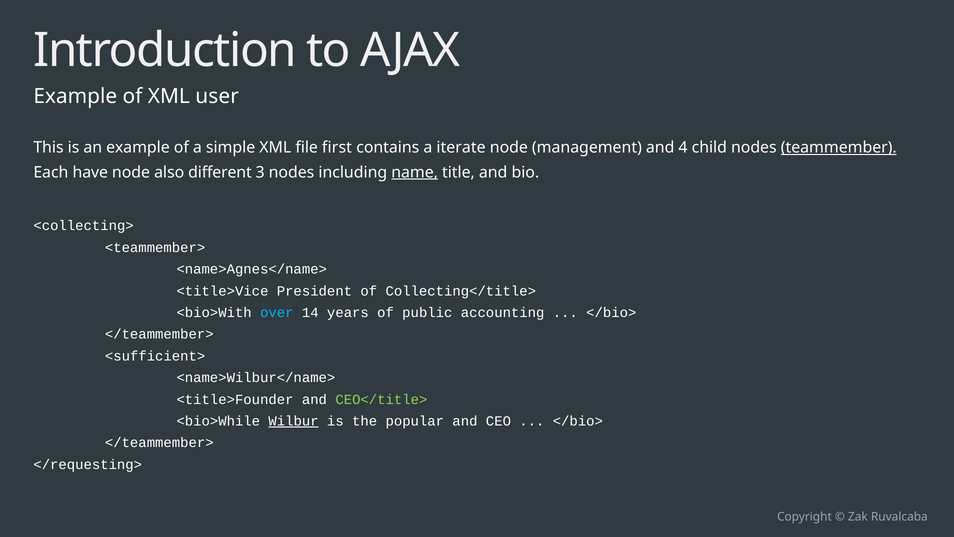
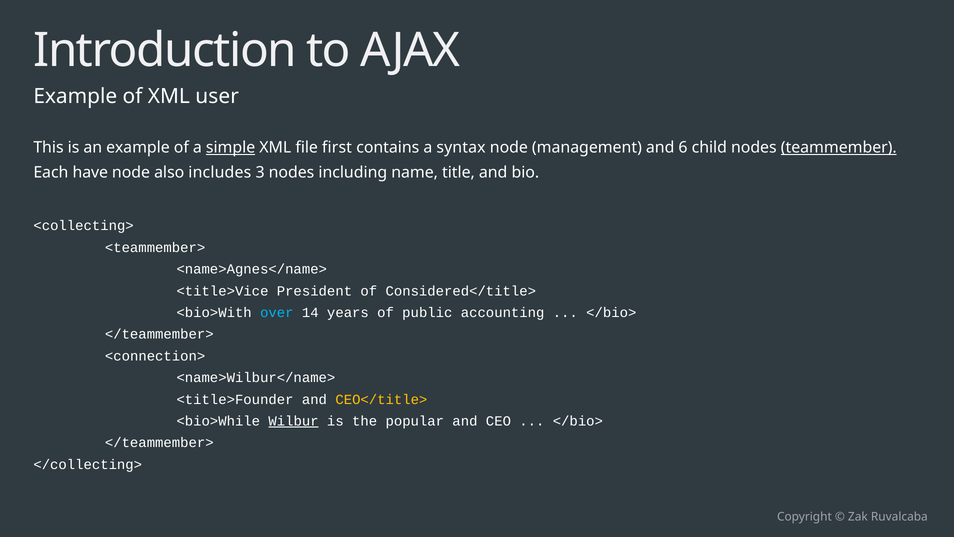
simple underline: none -> present (231, 147)
iterate: iterate -> syntax (461, 147)
4: 4 -> 6 (683, 147)
different: different -> includes (220, 172)
name underline: present -> none (415, 172)
Collecting</title>: Collecting</title> -> Considered</title> (461, 291)
<sufficient>: <sufficient> -> <connection> (155, 356)
CEO</title> colour: light green -> yellow (381, 399)
</requesting>: </requesting> -> </collecting> (88, 464)
